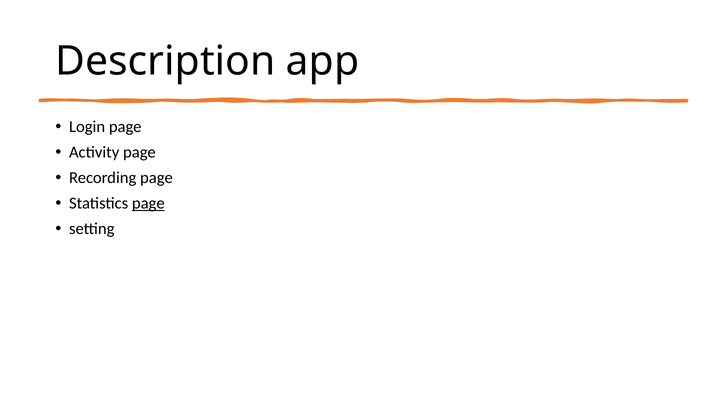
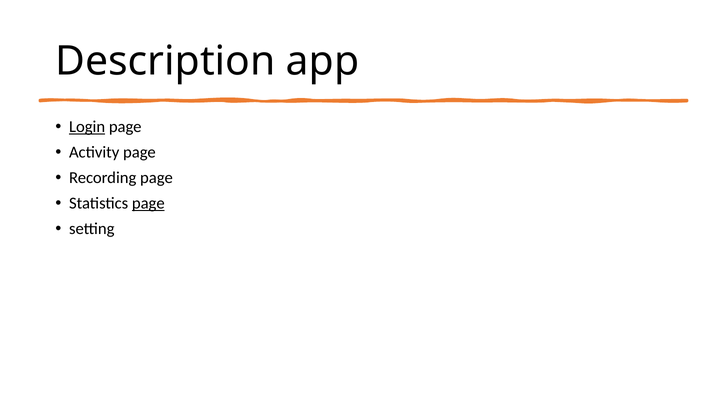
Login underline: none -> present (87, 127)
